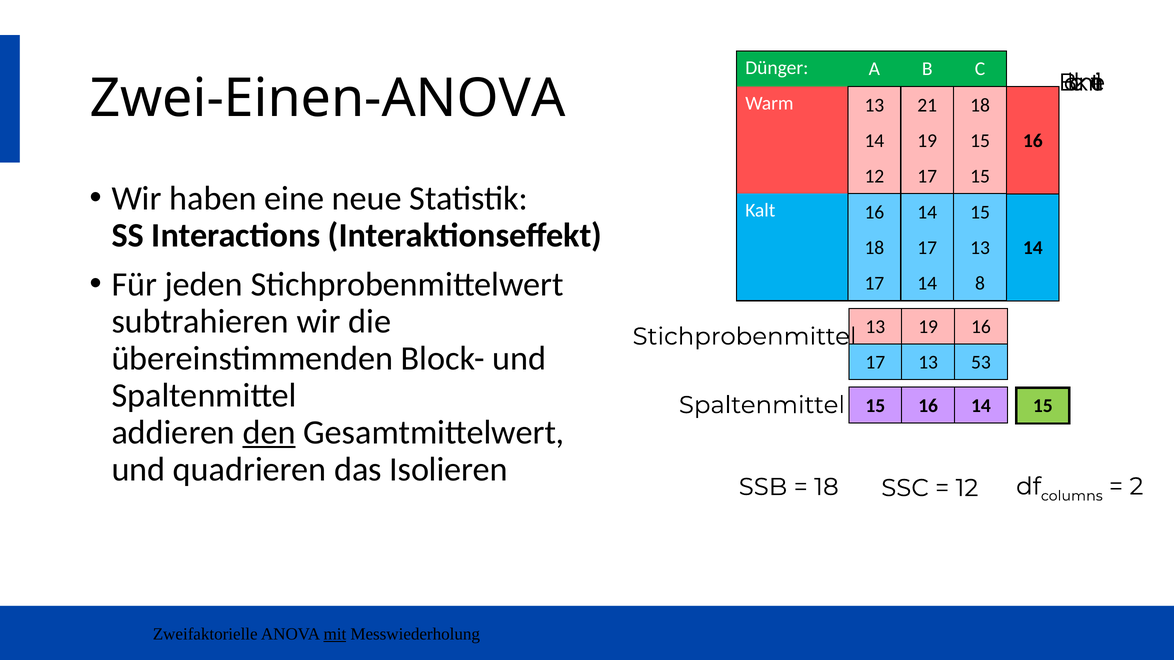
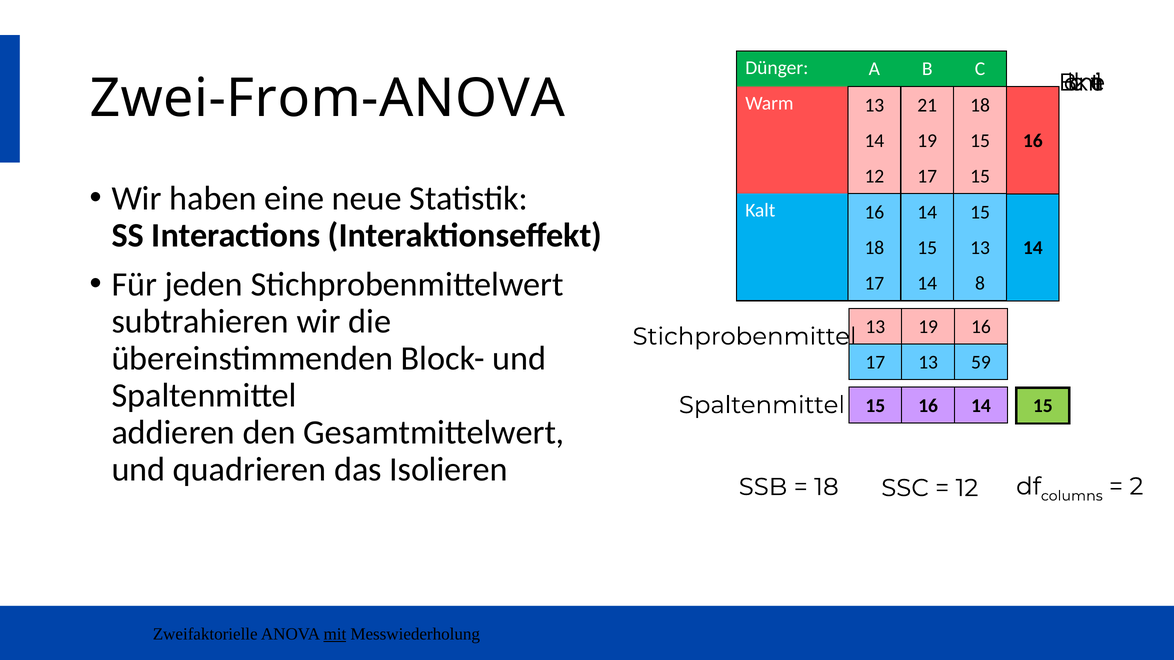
Zwei-Einen-ANOVA: Zwei-Einen-ANOVA -> Zwei-From-ANOVA (327, 99)
18 17: 17 -> 15 (927, 248)
53: 53 -> 59 (981, 363)
den underline: present -> none (269, 433)
